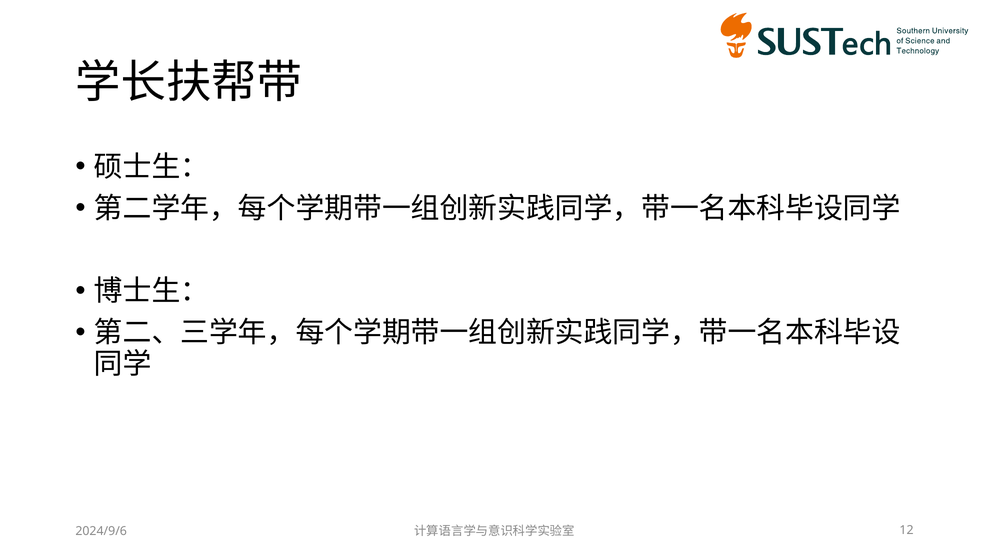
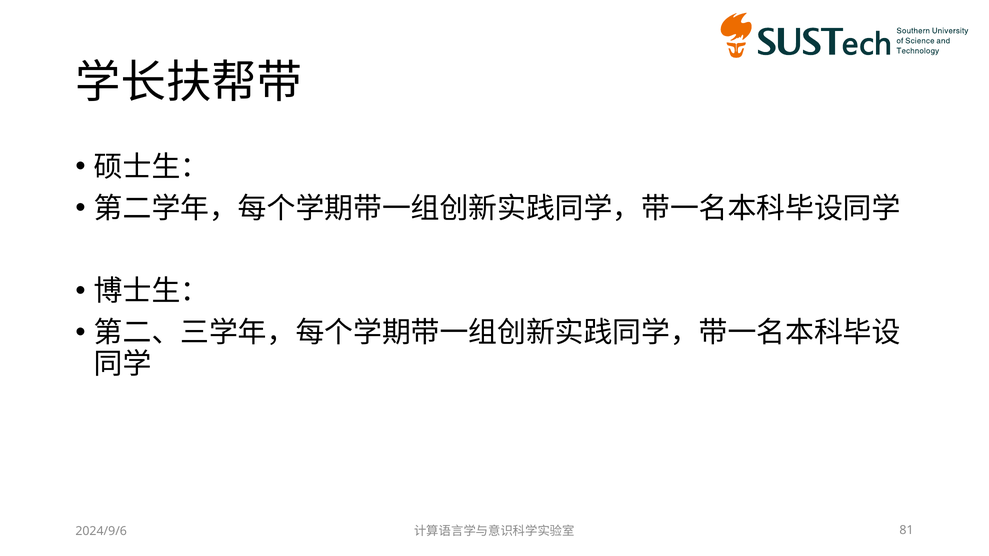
12: 12 -> 81 (907, 530)
